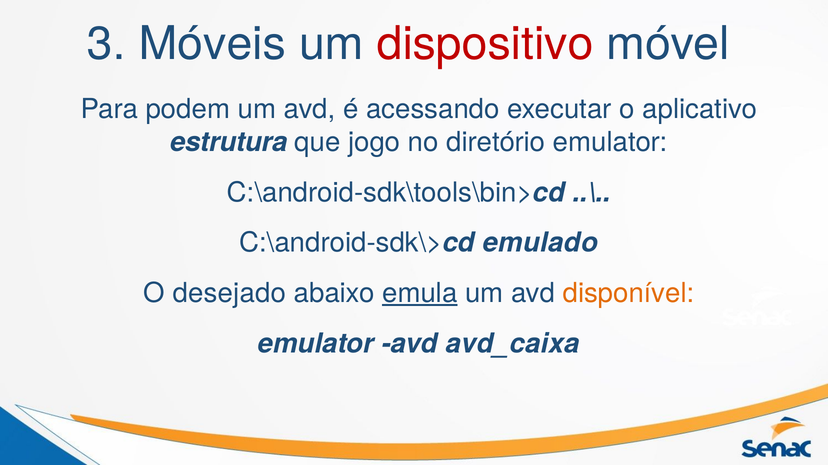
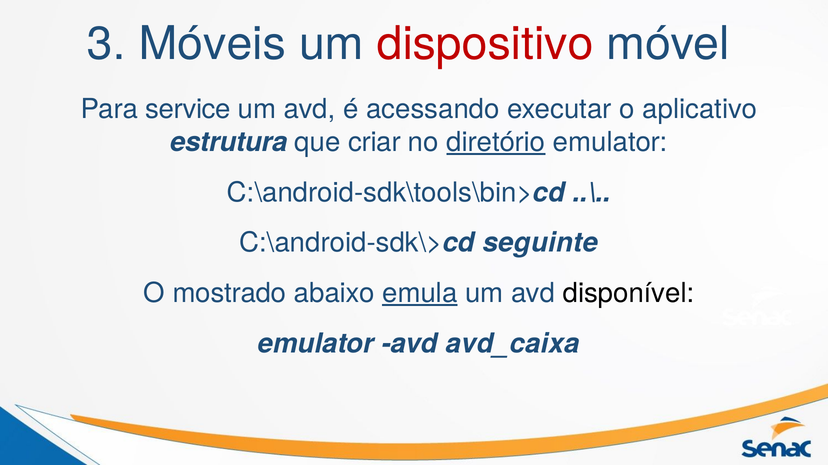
podem: podem -> service (188, 109)
jogo: jogo -> criar (374, 142)
diretório underline: none -> present (496, 142)
emulado: emulado -> seguinte (540, 243)
desejado: desejado -> mostrado (229, 294)
disponível colour: orange -> black (629, 294)
